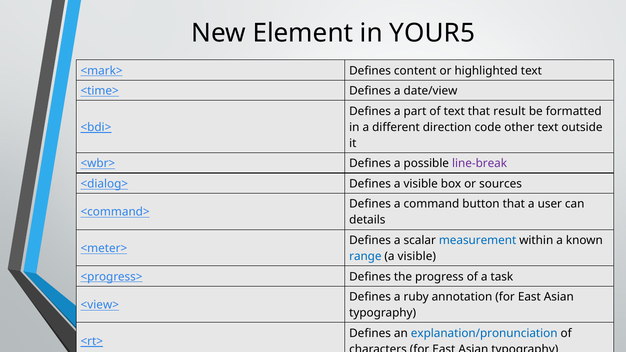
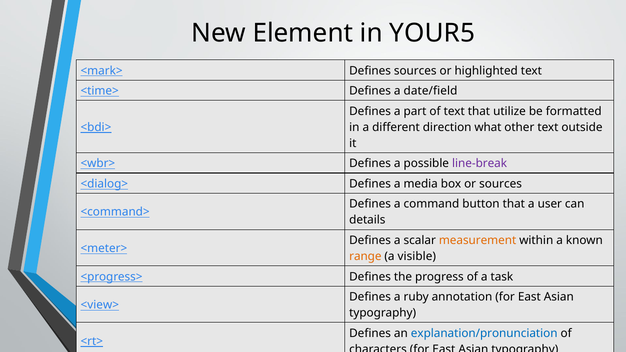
Defines content: content -> sources (415, 71)
date/view: date/view -> date/field (430, 91)
result: result -> utilize (509, 111)
direction code: code -> what (488, 127)
Defines a visible: visible -> media (421, 184)
measurement colour: blue -> orange (478, 240)
range colour: blue -> orange (365, 256)
